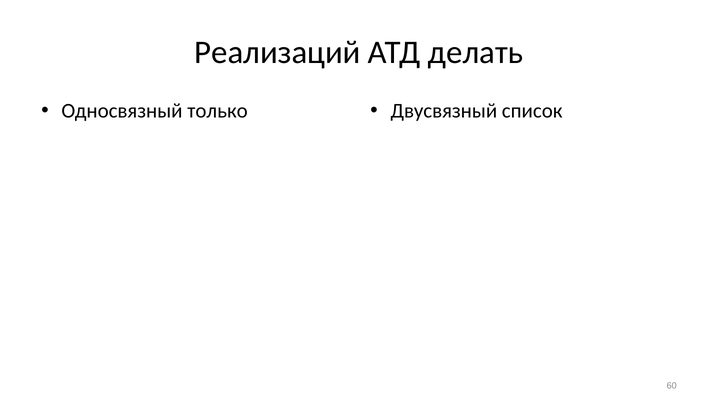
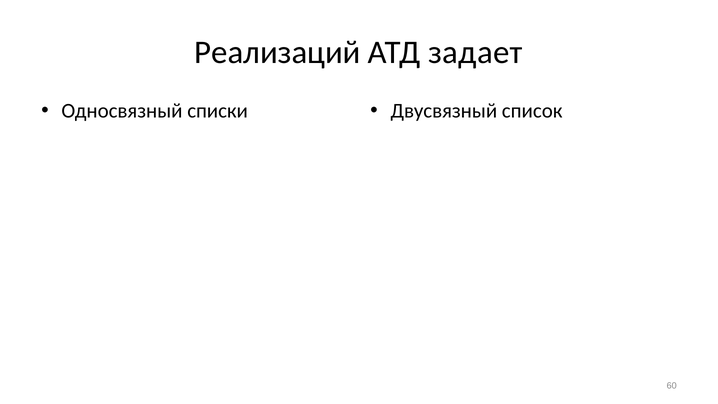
делать: делать -> задает (475, 52)
только: только -> списки (218, 111)
